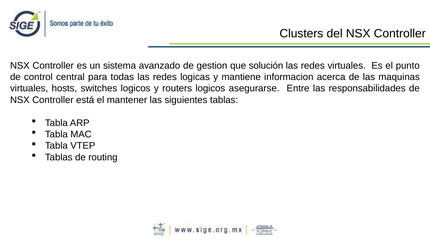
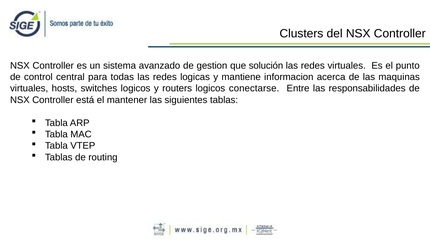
asegurarse: asegurarse -> conectarse (254, 88)
